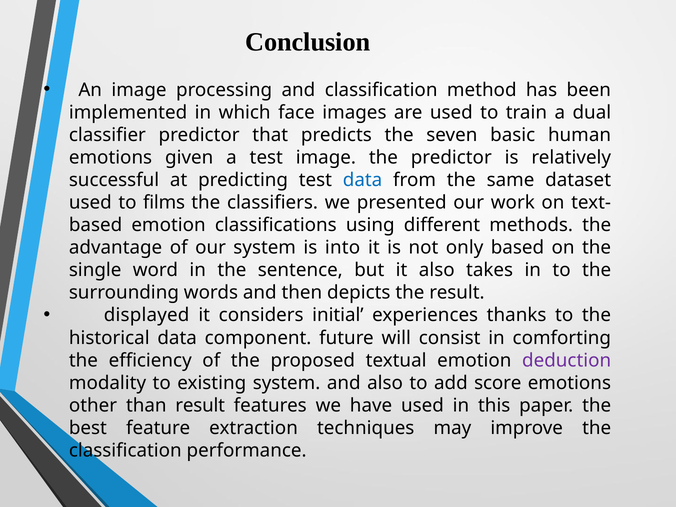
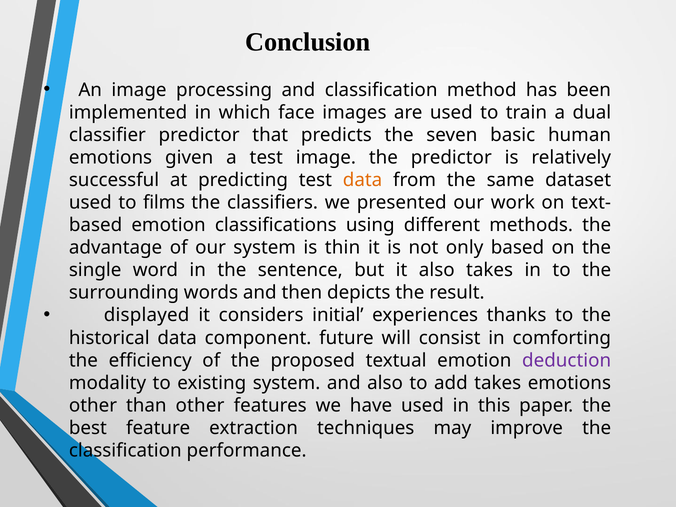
data colour: blue -> orange (363, 180)
into: into -> thin (343, 248)
add score: score -> takes (498, 383)
than result: result -> other (200, 405)
